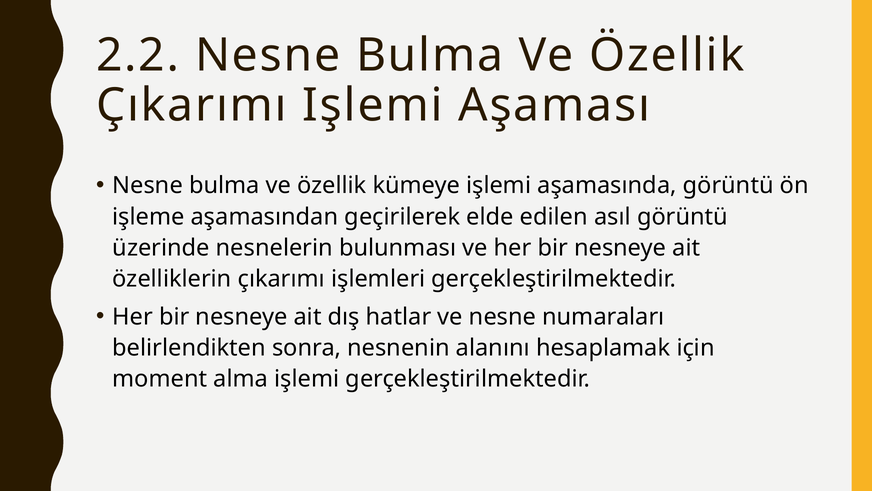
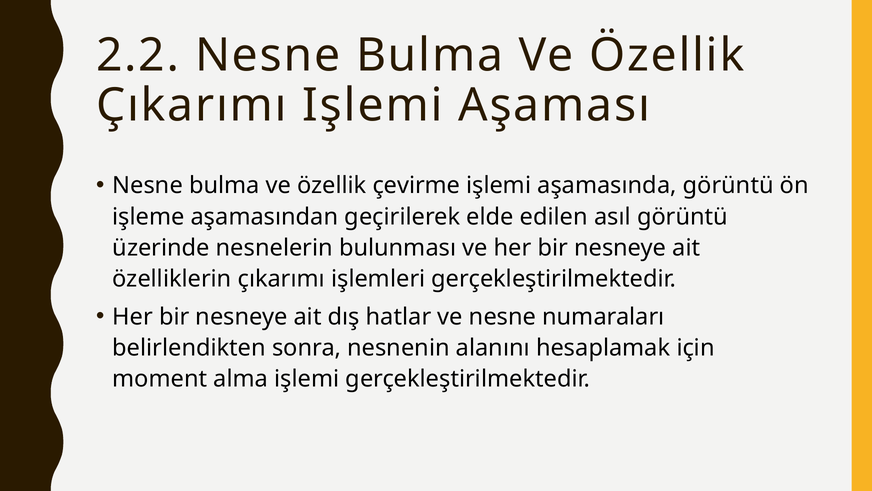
kümeye: kümeye -> çevirme (416, 185)
